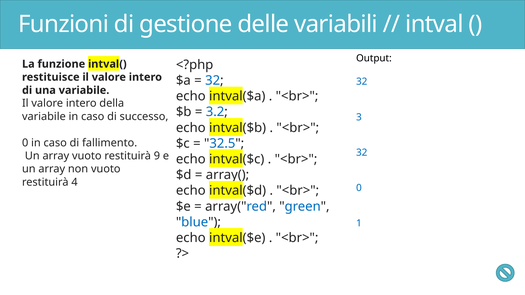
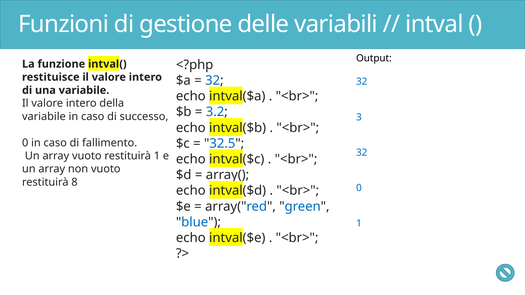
restituirà 9: 9 -> 1 (157, 156)
4: 4 -> 8 (75, 182)
